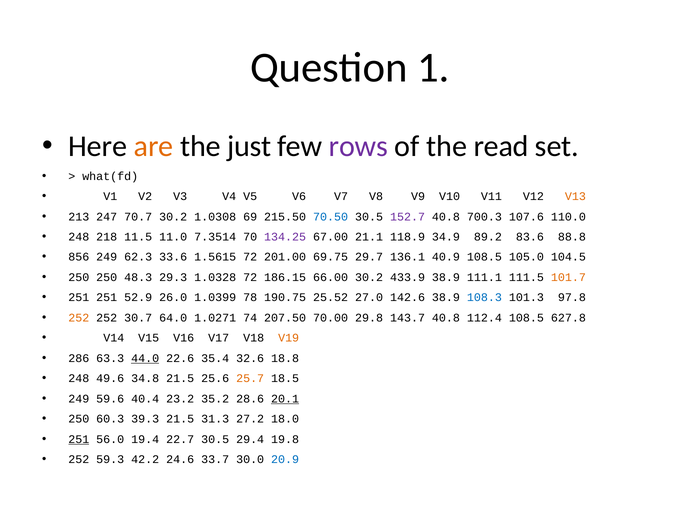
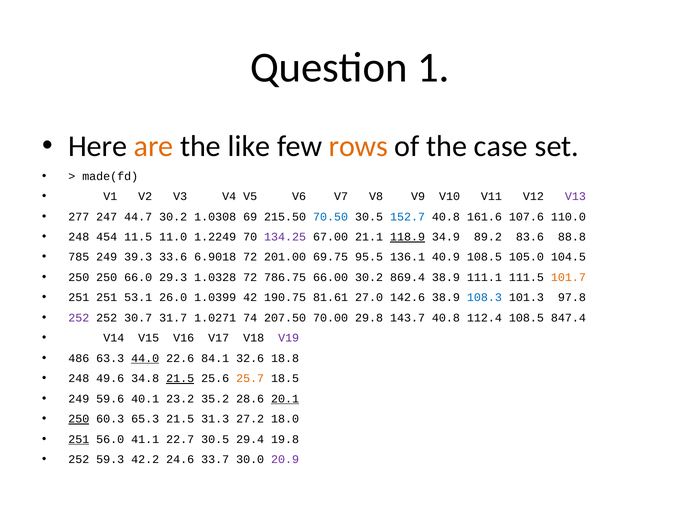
just: just -> like (249, 146)
rows colour: purple -> orange (358, 146)
read: read -> case (501, 146)
what(fd: what(fd -> made(fd (110, 176)
V13 colour: orange -> purple (575, 196)
213: 213 -> 277 (79, 217)
70.7: 70.7 -> 44.7 (138, 217)
152.7 colour: purple -> blue (408, 217)
700.3: 700.3 -> 161.6 (484, 217)
218: 218 -> 454 (107, 237)
7.3514: 7.3514 -> 1.2249 (215, 237)
118.9 underline: none -> present (408, 237)
856: 856 -> 785 (79, 257)
62.3: 62.3 -> 39.3 (138, 257)
1.5615: 1.5615 -> 6.9018 (215, 257)
29.7: 29.7 -> 95.5 (369, 257)
48.3: 48.3 -> 66.0 (138, 277)
186.15: 186.15 -> 786.75 (285, 277)
433.9: 433.9 -> 869.4 (408, 277)
52.9: 52.9 -> 53.1 (138, 298)
78: 78 -> 42 (250, 298)
25.52: 25.52 -> 81.61 (331, 298)
252 colour: orange -> purple (79, 318)
64.0: 64.0 -> 31.7 (173, 318)
627.8: 627.8 -> 847.4 (568, 318)
V19 colour: orange -> purple (289, 338)
286: 286 -> 486 (79, 358)
35.4: 35.4 -> 84.1 (215, 358)
21.5 underline: none -> present (180, 379)
40.4: 40.4 -> 40.1 (145, 399)
250 underline: none -> present (79, 419)
39.3: 39.3 -> 65.3 (145, 419)
19.4: 19.4 -> 41.1 (145, 439)
20.9 colour: blue -> purple (285, 459)
